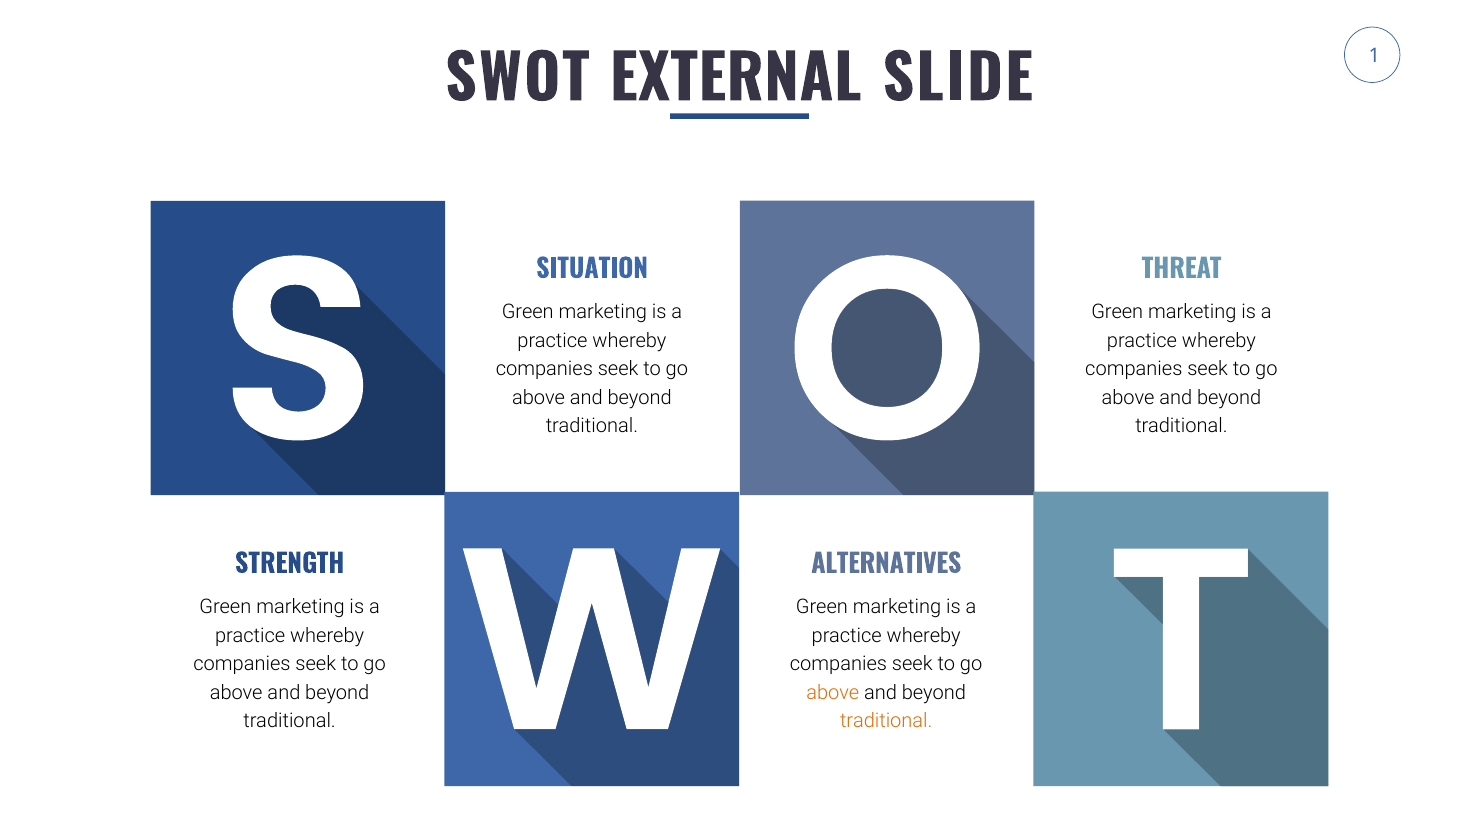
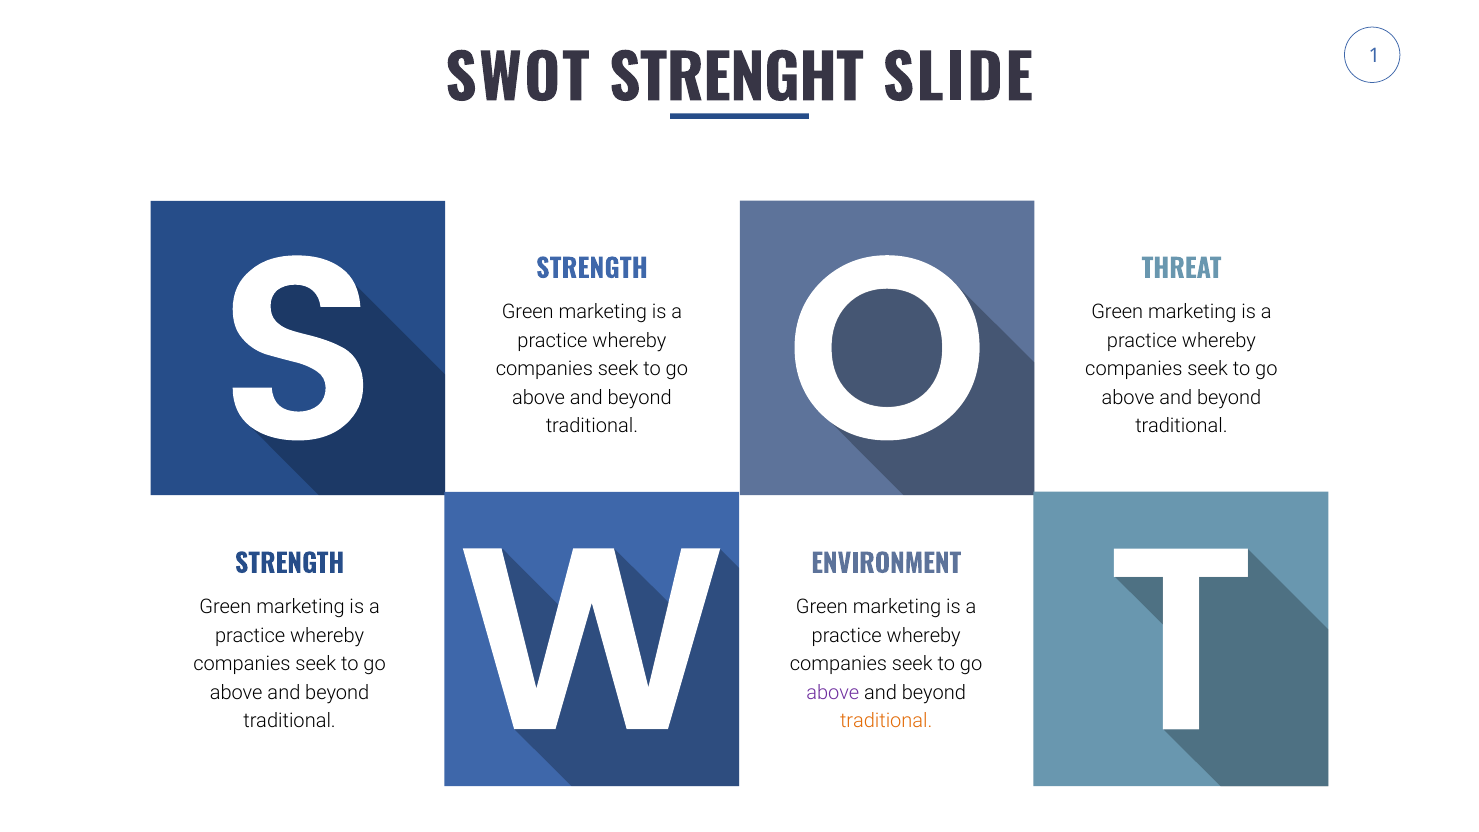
EXTERNAL: EXTERNAL -> STRENGHT (736, 80)
SITUATION: SITUATION -> STRENGTH (592, 269)
ALTERNATIVES: ALTERNATIVES -> ENVIRONMENT (886, 564)
above colour: orange -> purple (833, 693)
